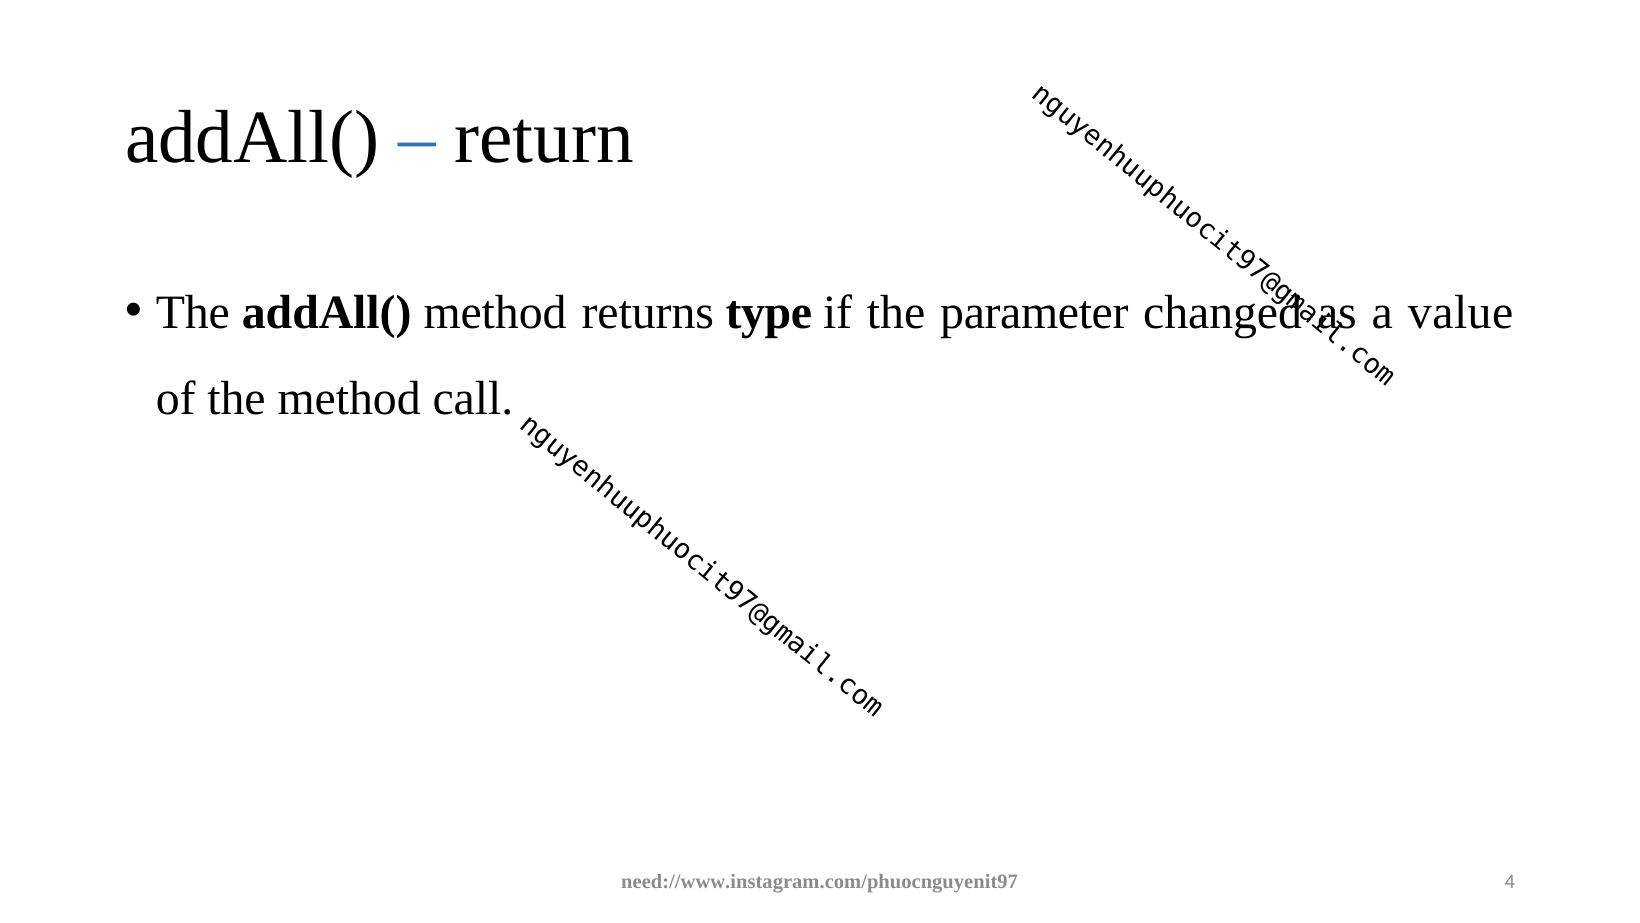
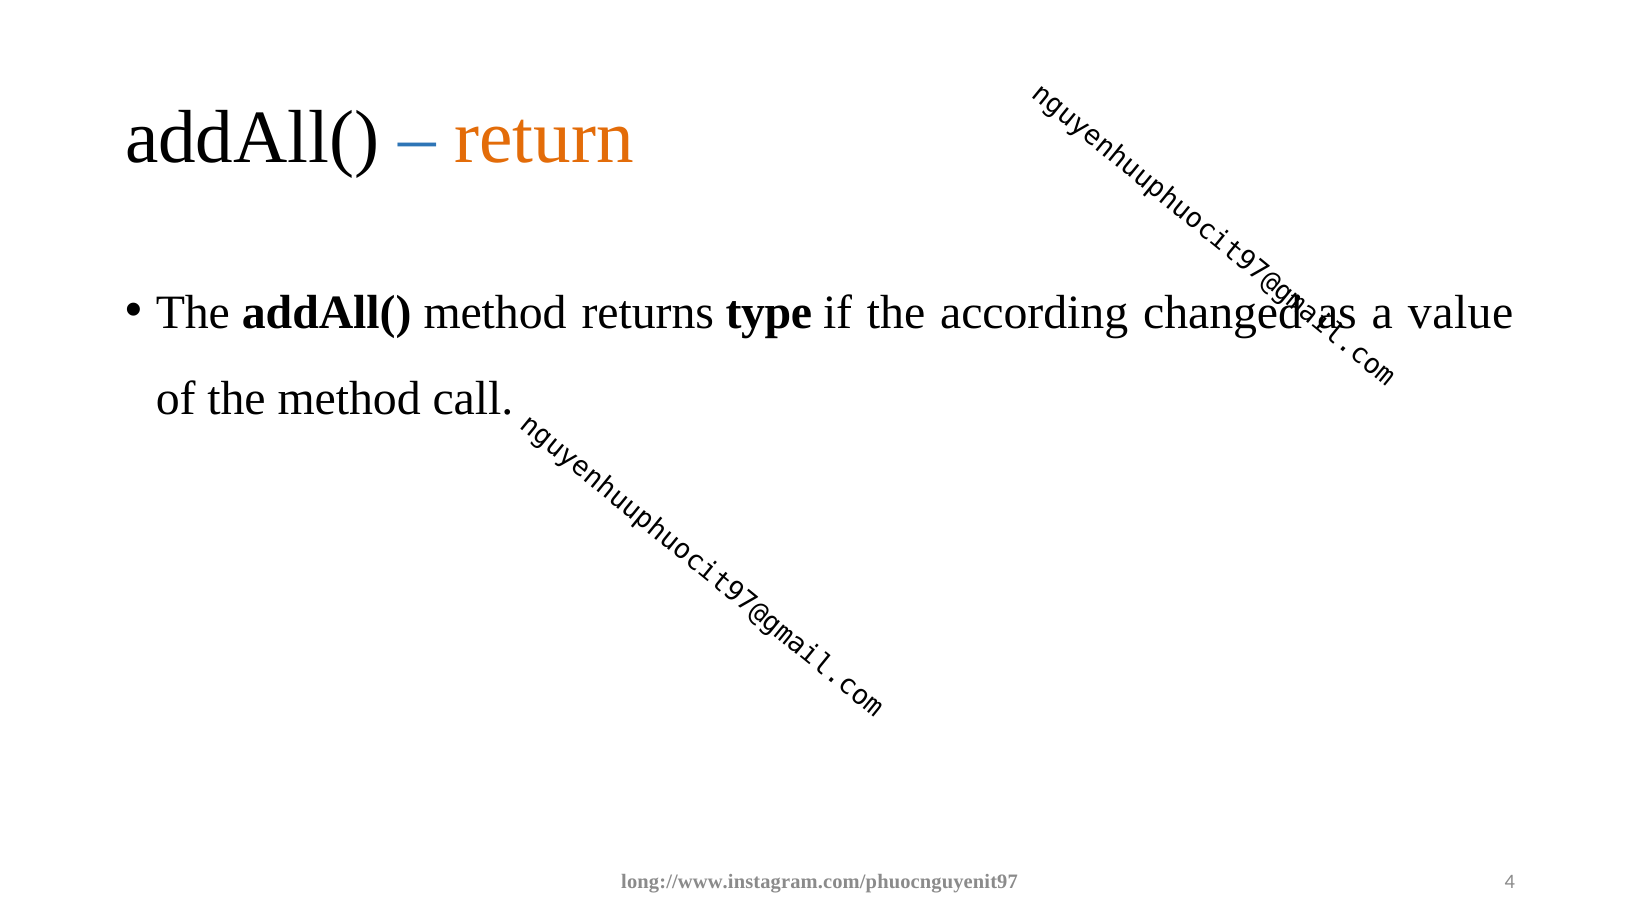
return colour: black -> orange (544, 138)
parameter: parameter -> according (1034, 312)
need://www.instagram.com/phuocnguyenit97: need://www.instagram.com/phuocnguyenit97 -> long://www.instagram.com/phuocnguyenit97 (820, 881)
